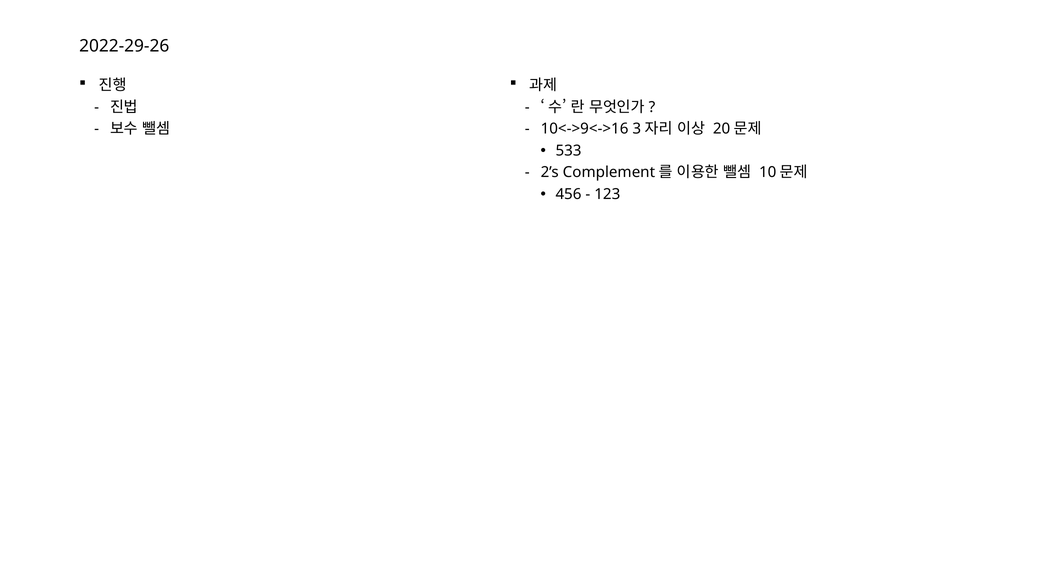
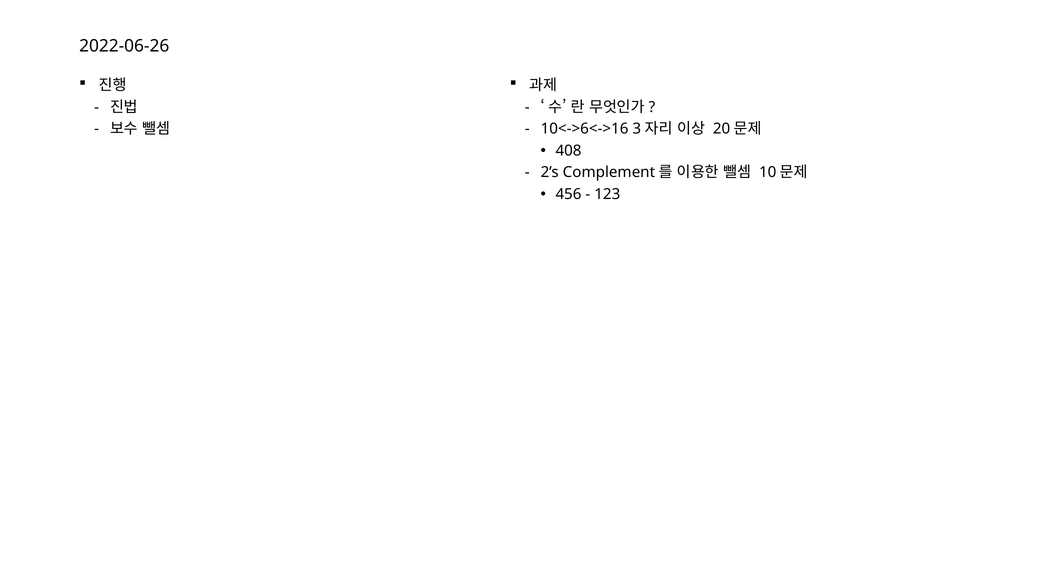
2022-29-26: 2022-29-26 -> 2022-06-26 (124, 46)
10<->9<->16: 10<->9<->16 -> 10<->6<->16 (585, 129)
533: 533 -> 408 (569, 151)
